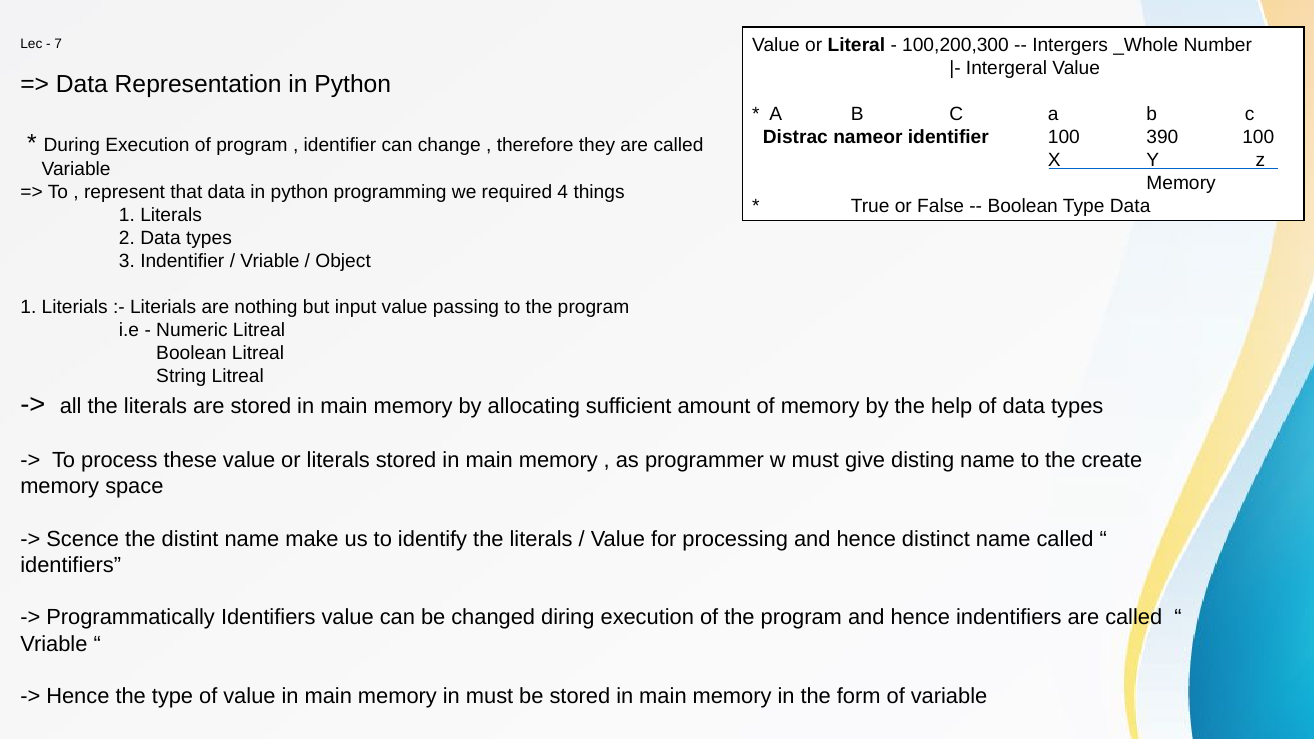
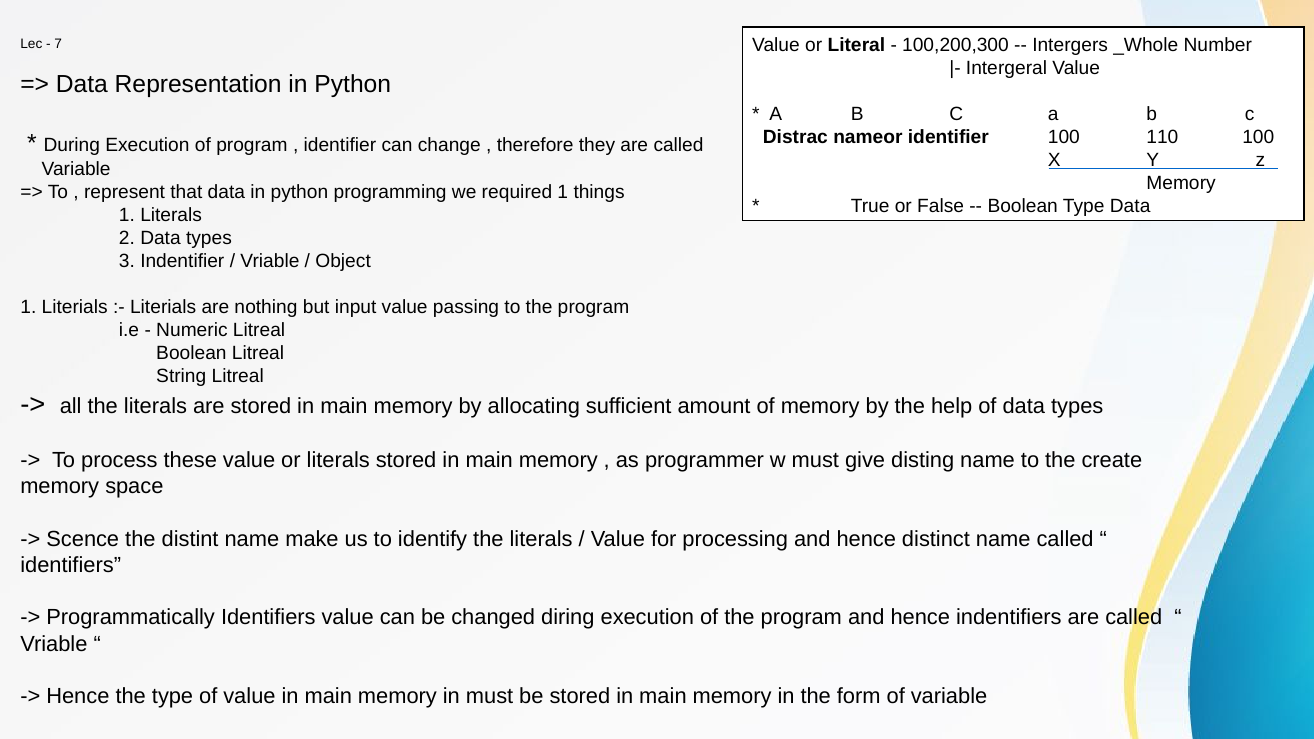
390: 390 -> 110 (1162, 137)
required 4: 4 -> 1 (563, 192)
